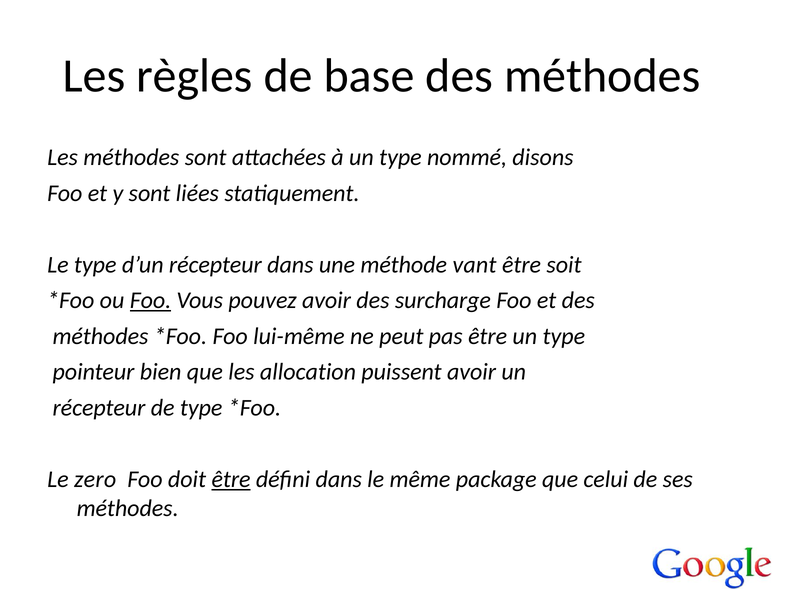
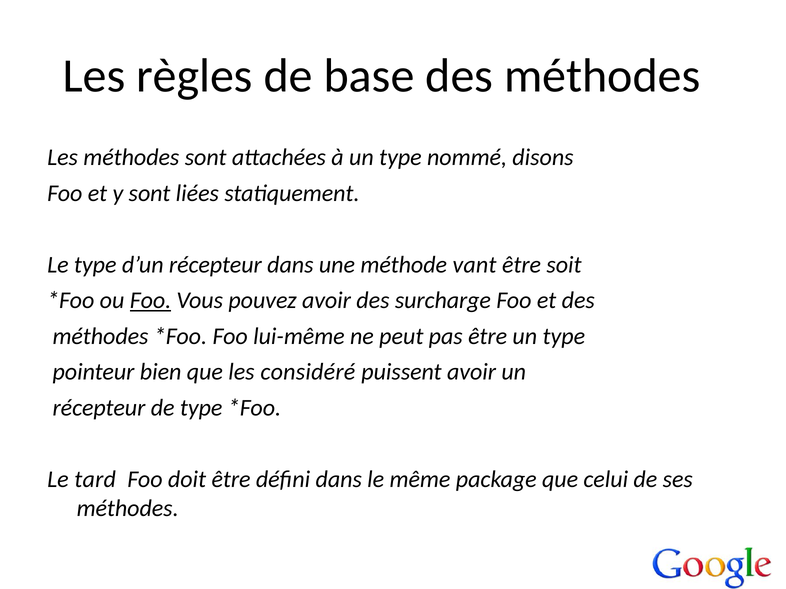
allocation: allocation -> considéré (308, 372)
zero: zero -> tard (95, 480)
être underline: present -> none (231, 480)
